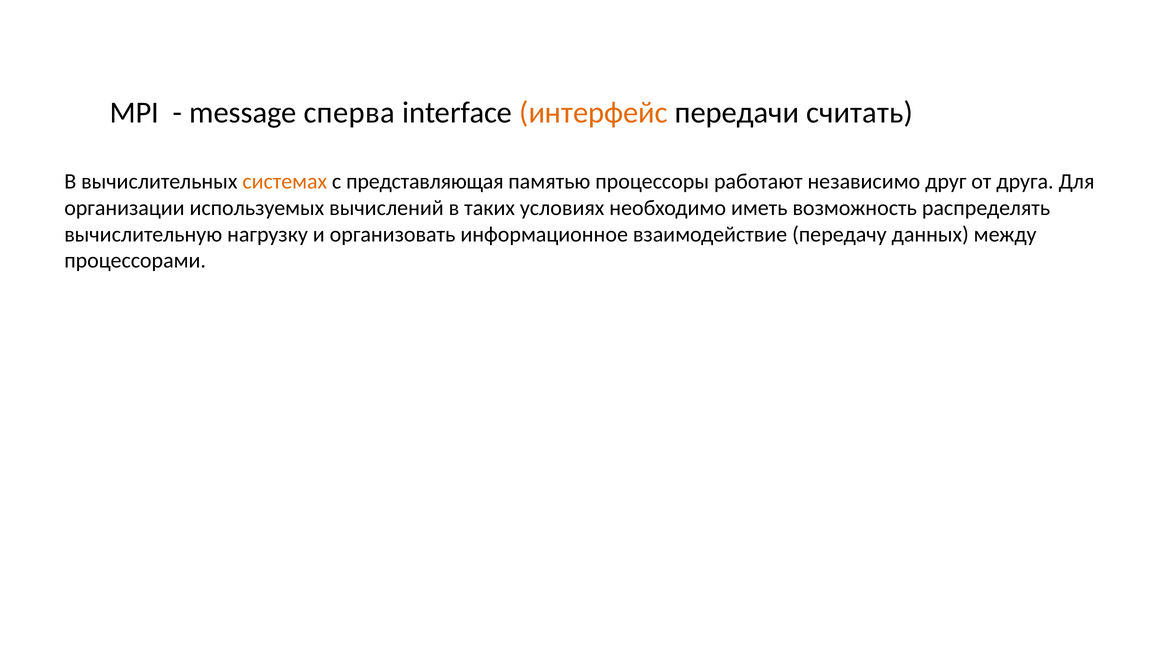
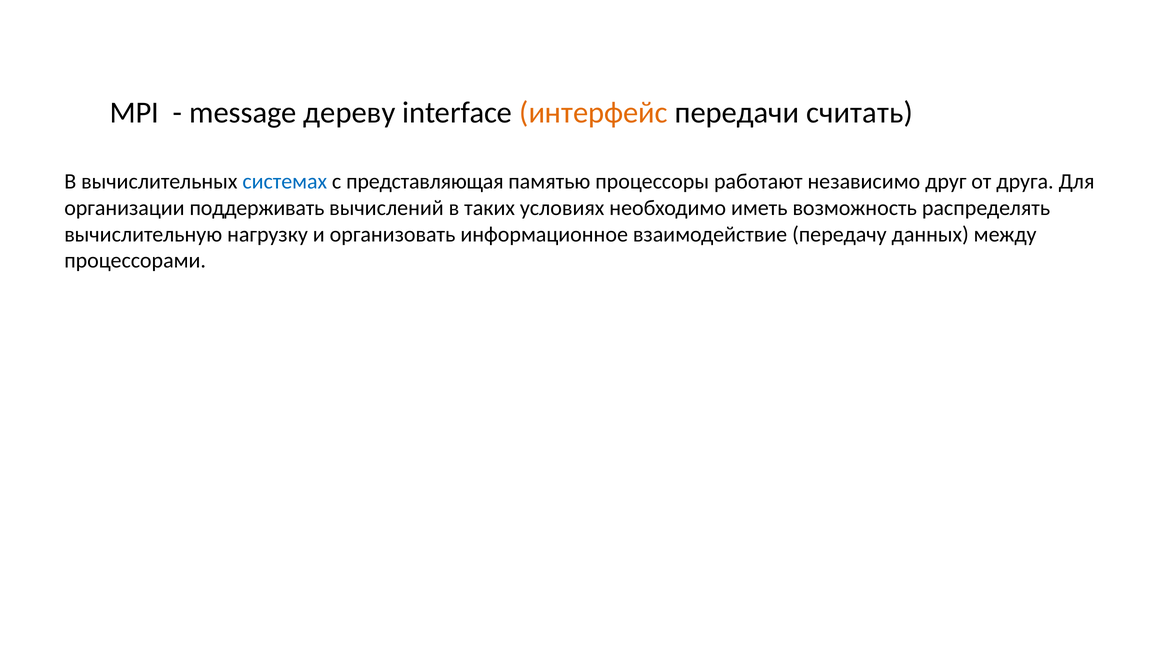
сперва: сперва -> дереву (349, 113)
системах colour: orange -> blue (285, 181)
используемых: используемых -> поддерживать (257, 208)
